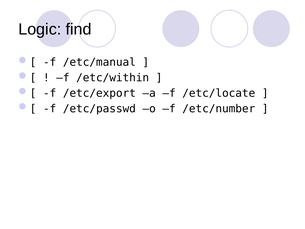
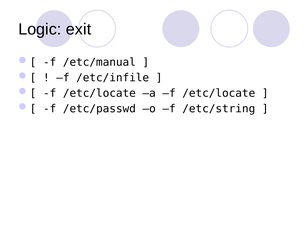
find: find -> exit (79, 29)
/etc/within: /etc/within -> /etc/infile (113, 78)
/etc/export: /etc/export -> /etc/locate (99, 93)
/etc/number: /etc/number -> /etc/string (219, 108)
